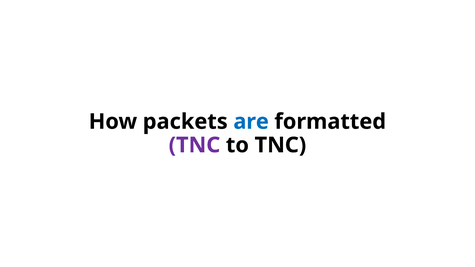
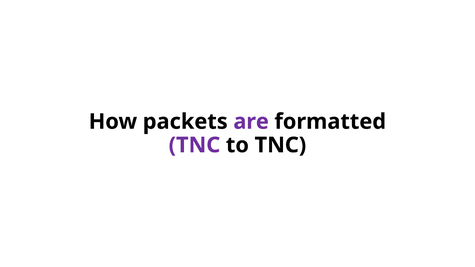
are colour: blue -> purple (251, 122)
